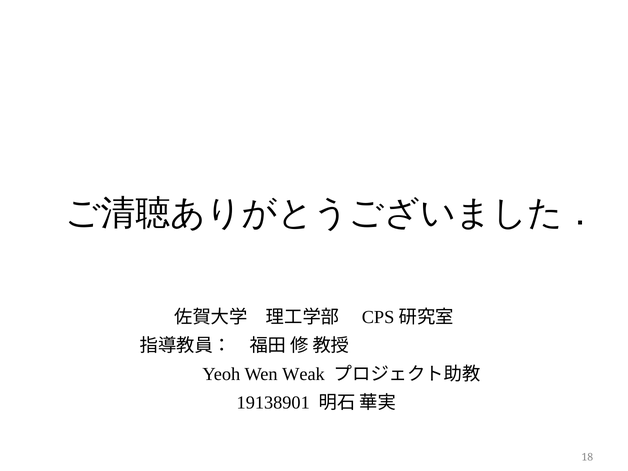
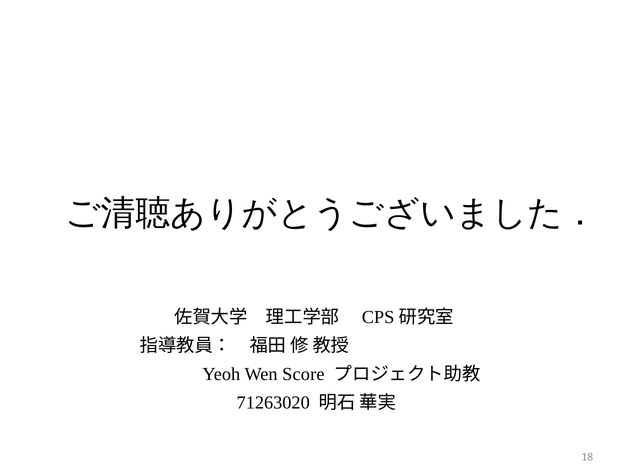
Weak: Weak -> Score (303, 374)
19138901: 19138901 -> 71263020 (273, 403)
